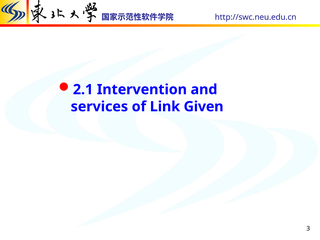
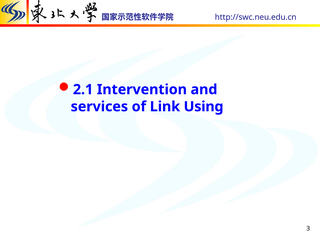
Given: Given -> Using (204, 107)
